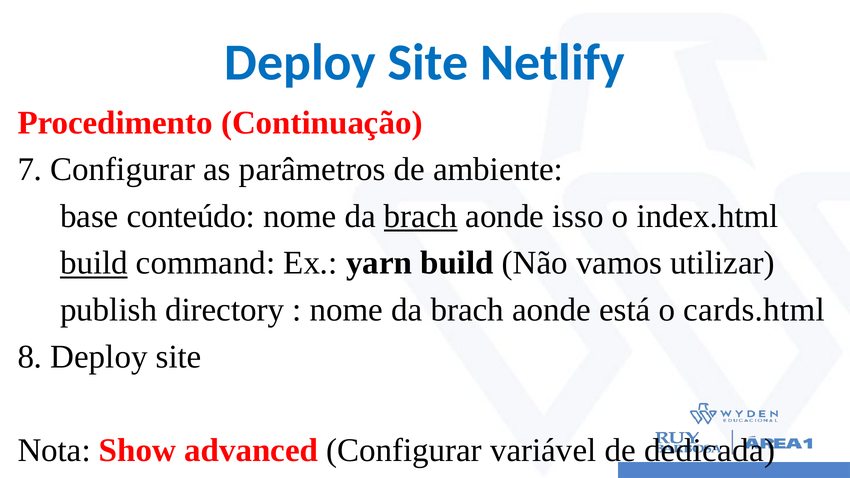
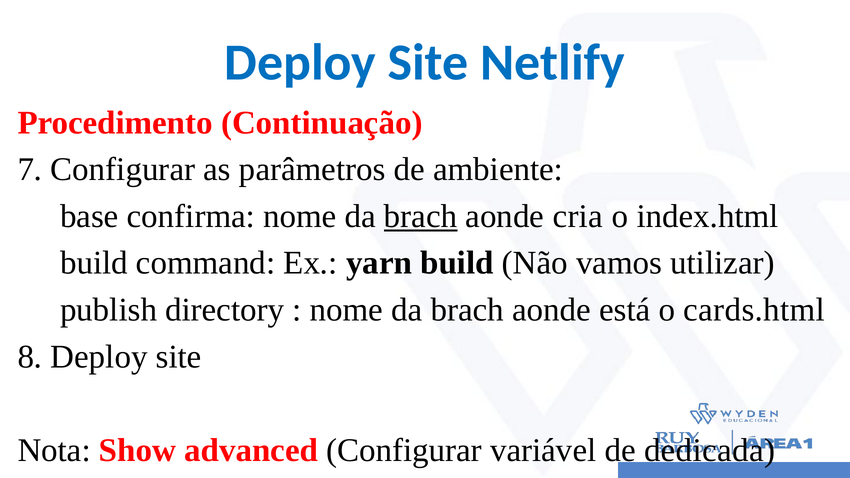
conteúdo: conteúdo -> confirma (191, 216)
isso: isso -> cria (578, 216)
build underline: present -> none (94, 263)
